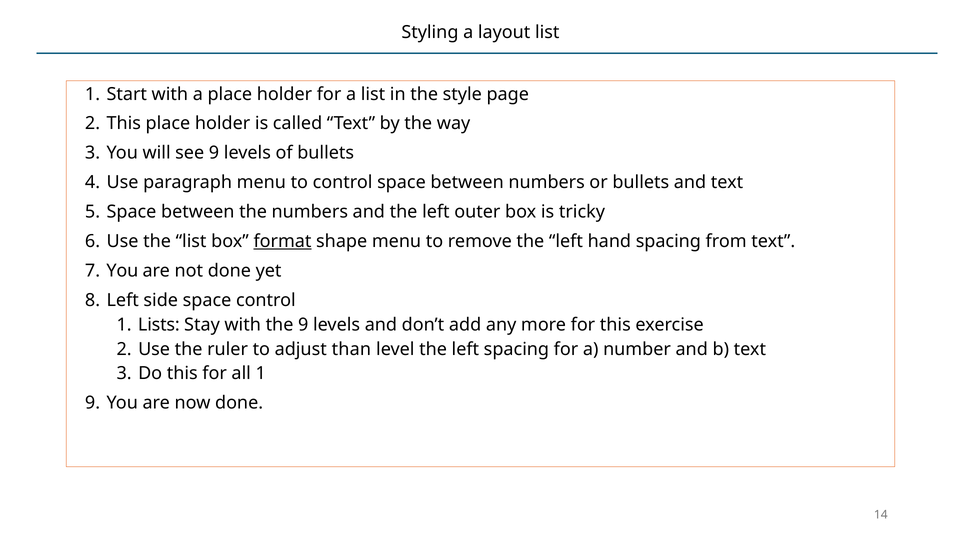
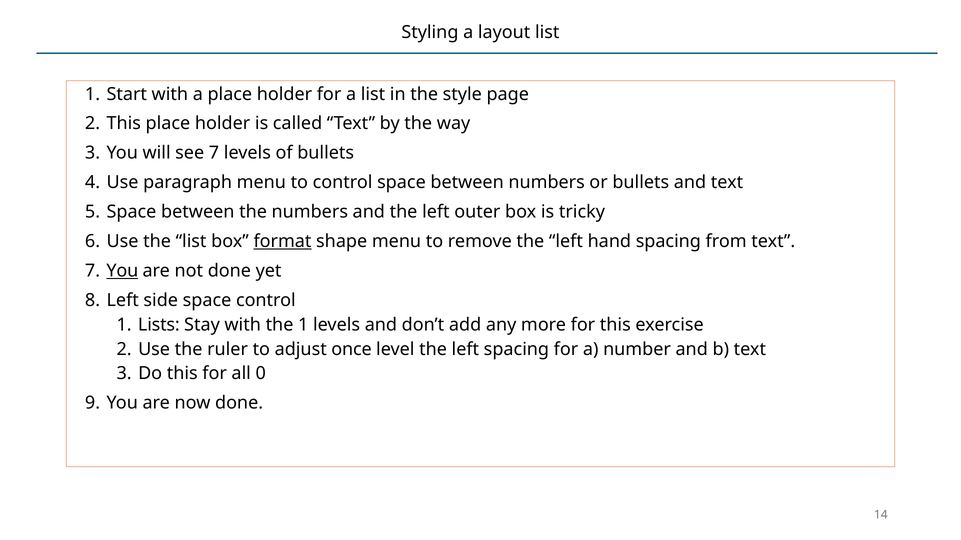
see 9: 9 -> 7 (214, 153)
You underline: none -> present (122, 271)
the 9: 9 -> 1 (303, 325)
than: than -> once (352, 349)
all 1: 1 -> 0 (261, 374)
